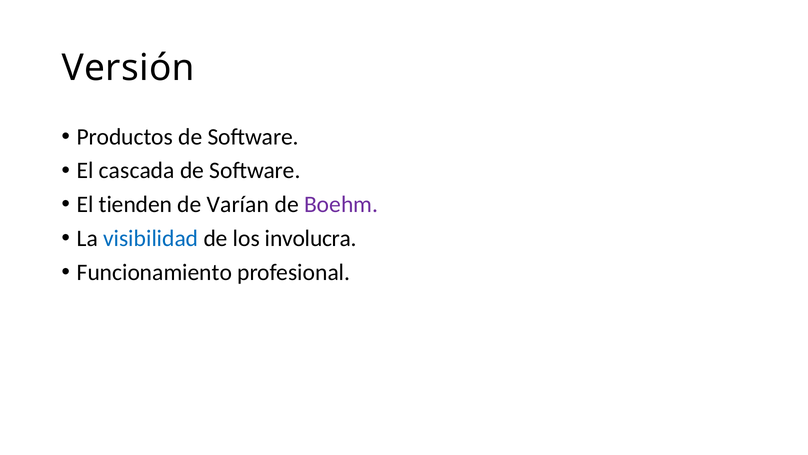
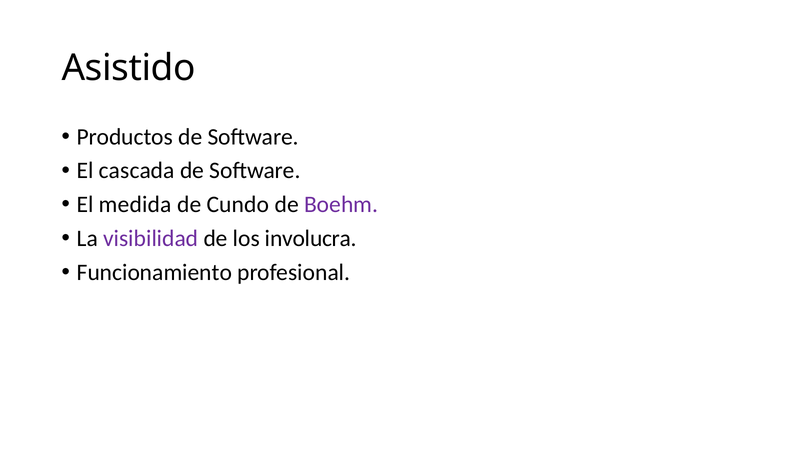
Versión: Versión -> Asistido (129, 68)
tienden: tienden -> medida (135, 204)
Varían: Varían -> Cundo (238, 204)
visibilidad colour: blue -> purple (151, 238)
